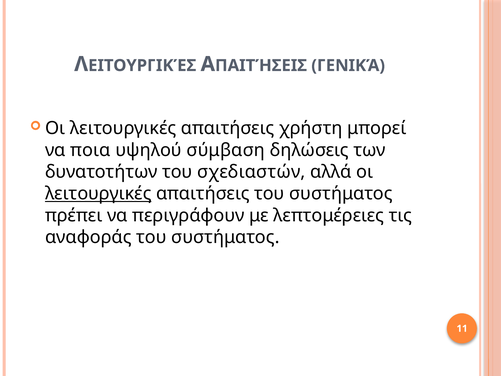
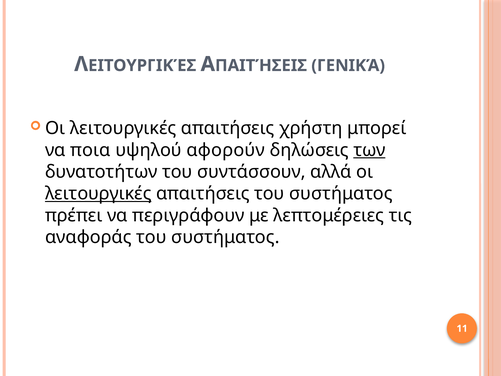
σύμβαση: σύμβαση -> αφορούν (226, 150)
των underline: none -> present (370, 150)
σχεδιαστών: σχεδιαστών -> συντάσσουν (251, 172)
